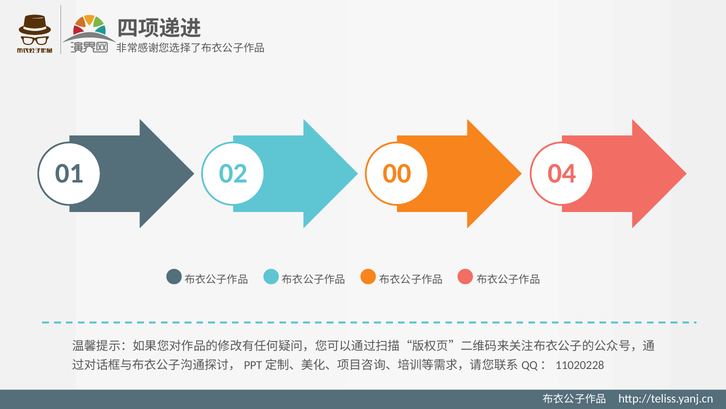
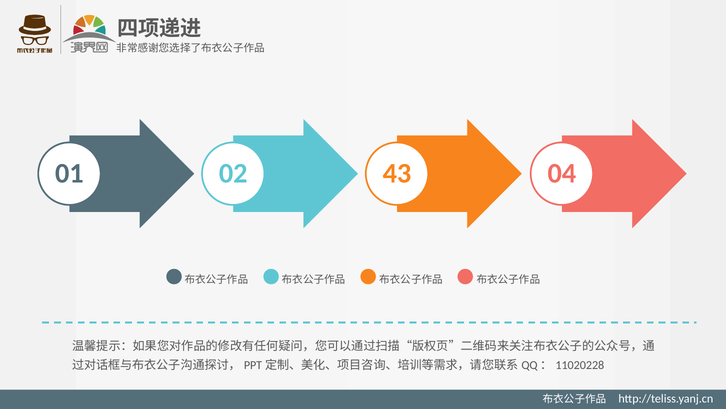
00: 00 -> 43 (397, 173)
